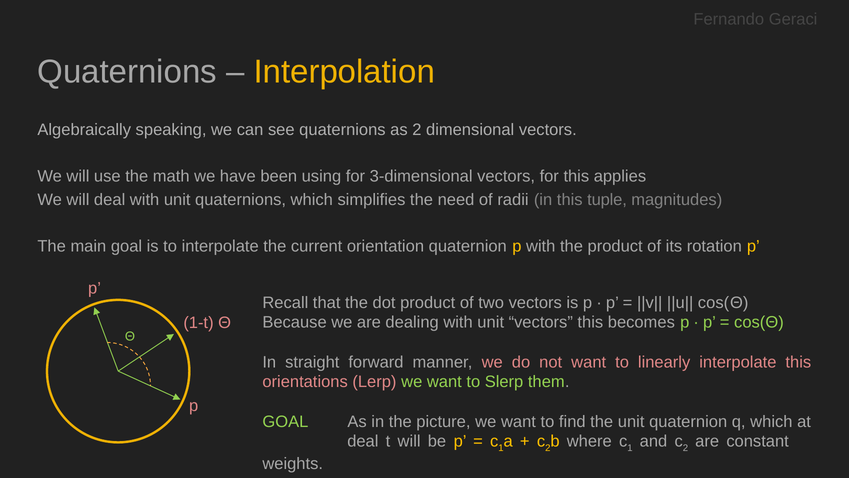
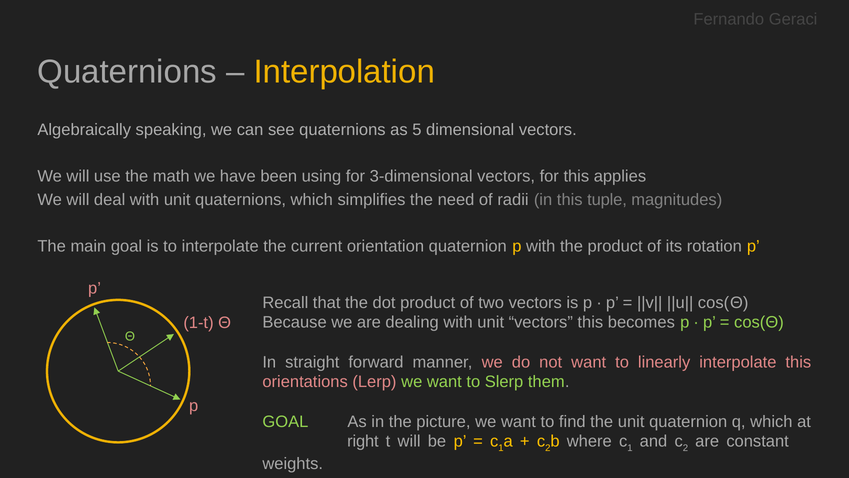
as 2: 2 -> 5 (417, 129)
deal: deal -> right (363, 441)
